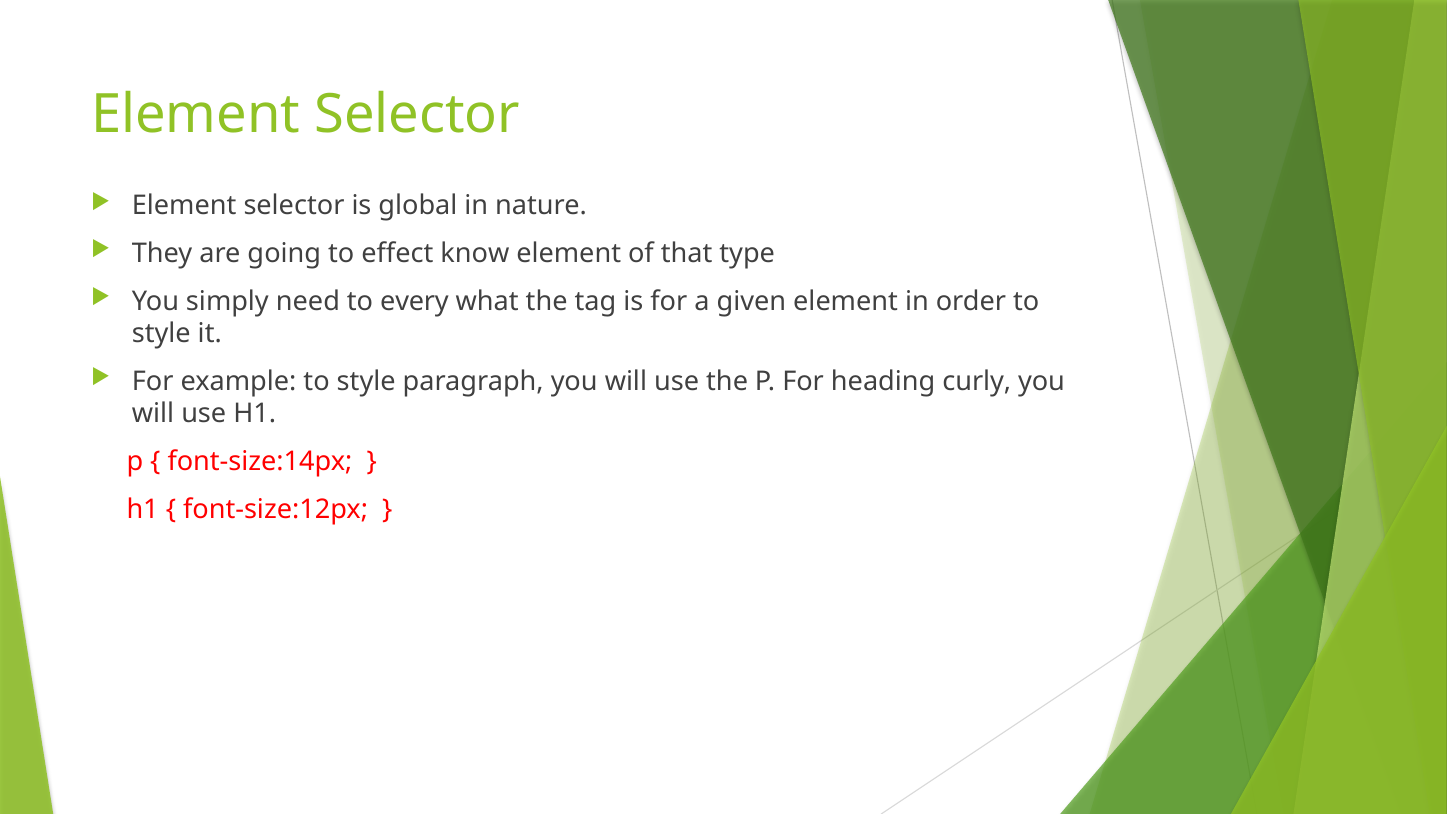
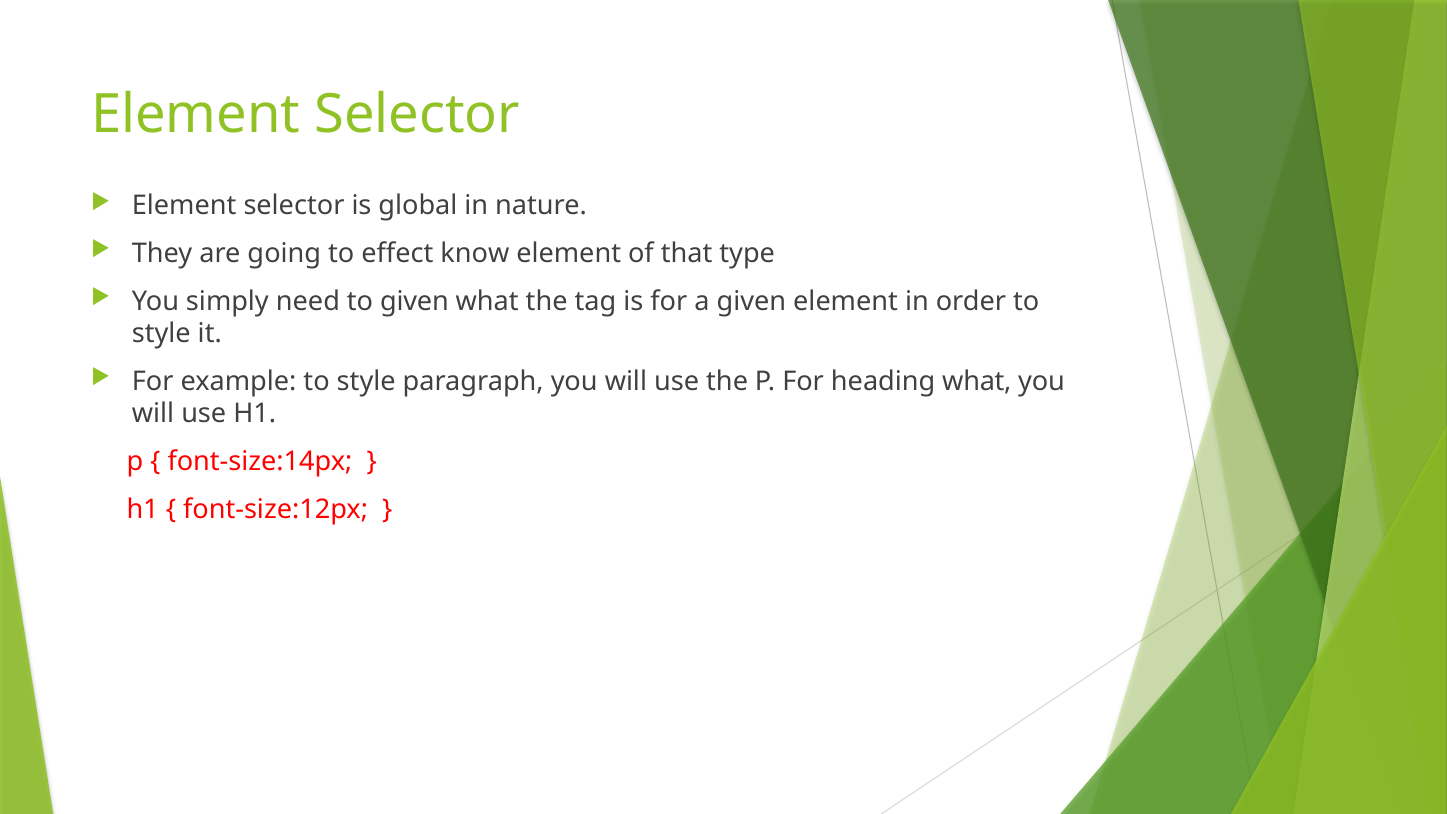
to every: every -> given (415, 301)
heading curly: curly -> what (977, 381)
